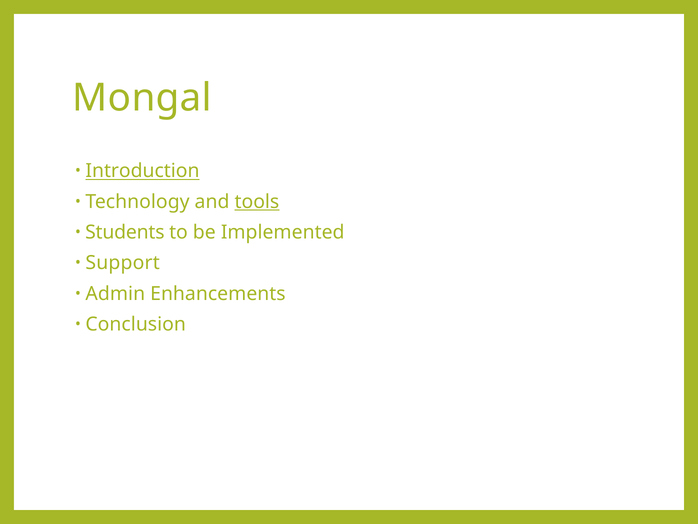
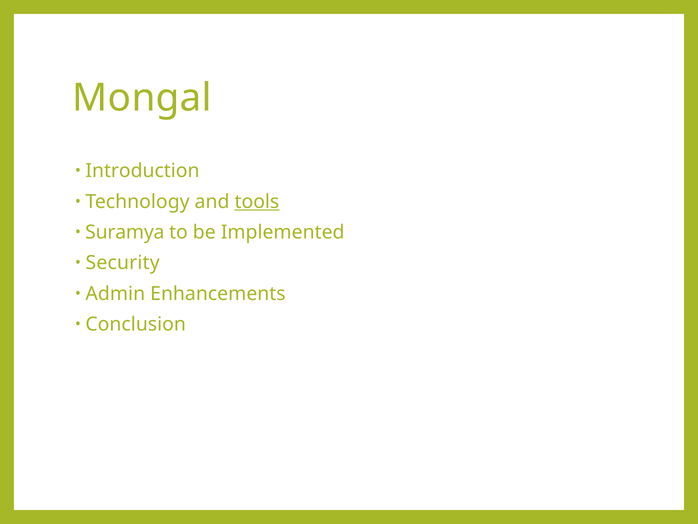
Introduction underline: present -> none (143, 171)
Students: Students -> Suramya (125, 232)
Support: Support -> Security (123, 263)
